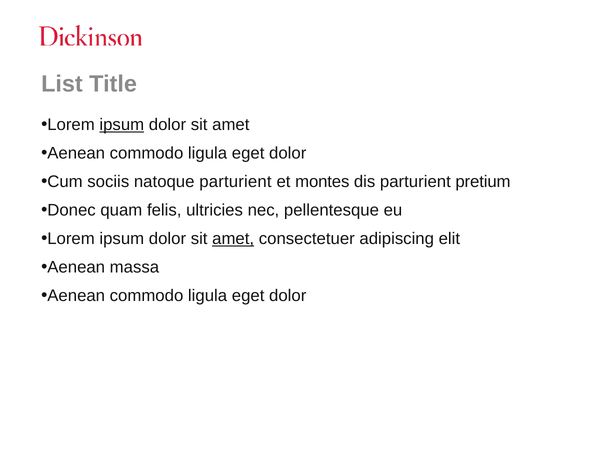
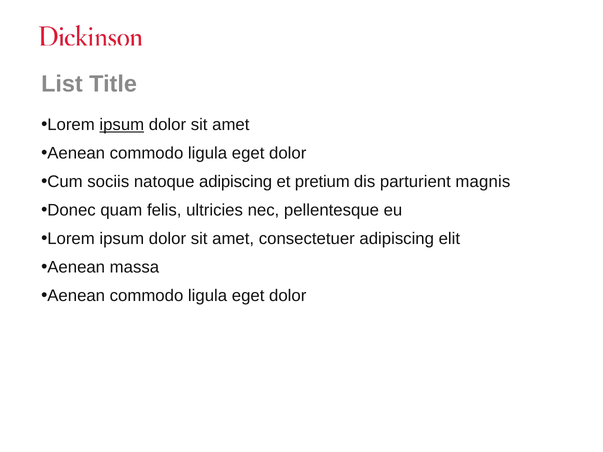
natoque parturient: parturient -> adipiscing (236, 182)
montes: montes -> pretium (322, 182)
pretium: pretium -> magnis (483, 182)
amet underline: present -> none (233, 239)
